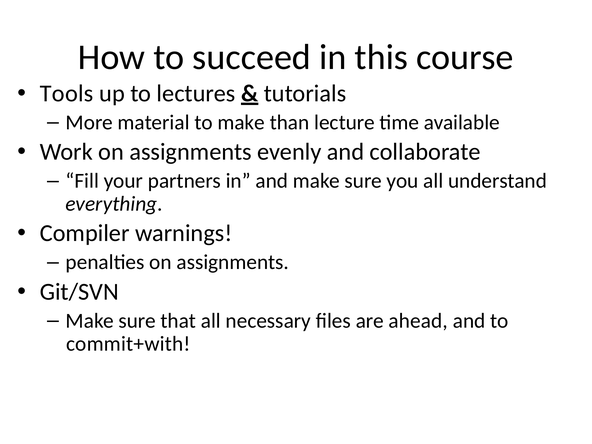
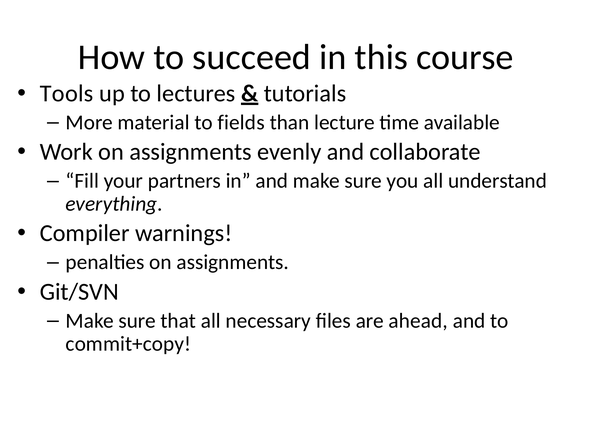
to make: make -> fields (241, 122)
commit+with: commit+with -> commit+copy (128, 344)
